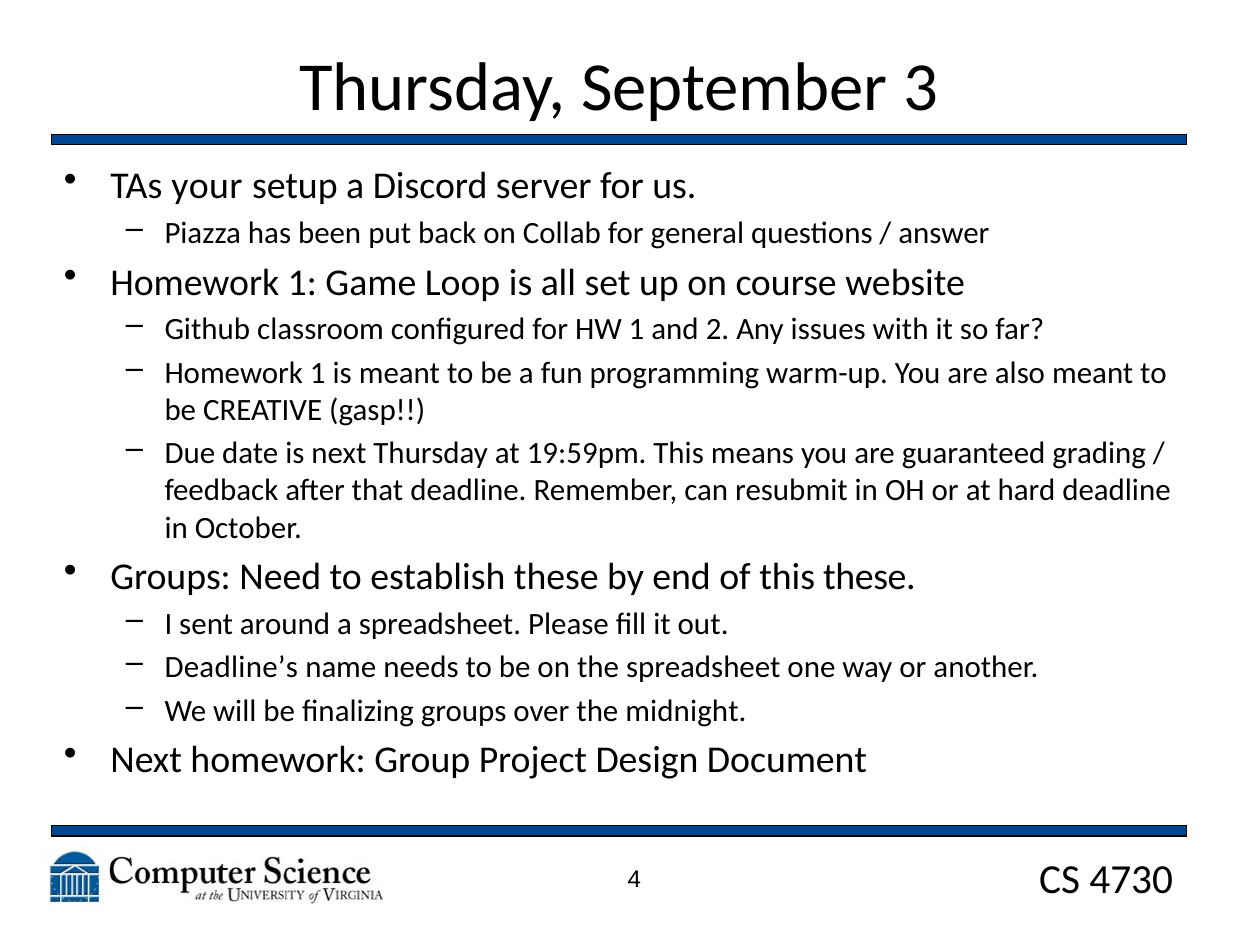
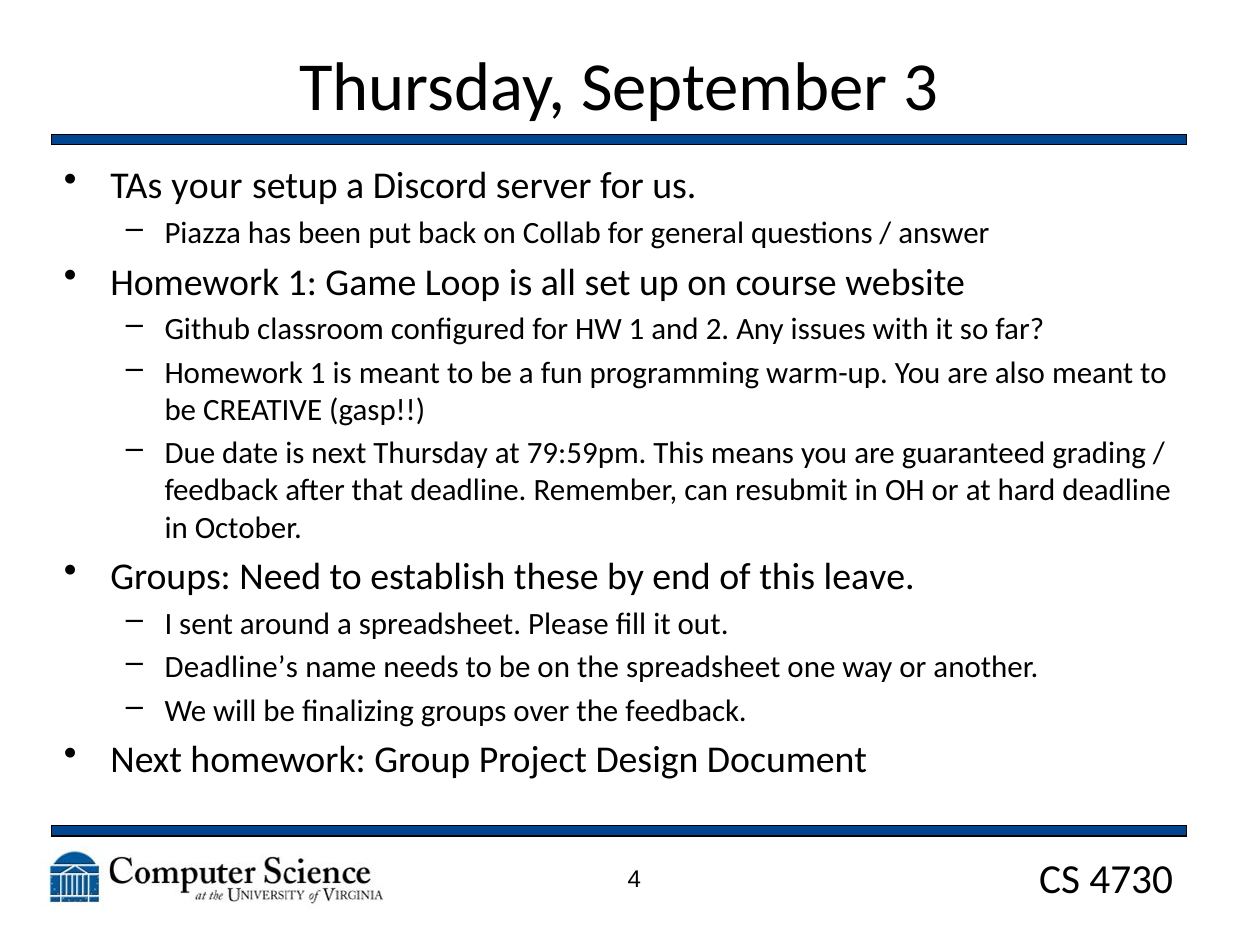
19:59pm: 19:59pm -> 79:59pm (587, 453)
this these: these -> leave (869, 577)
the midnight: midnight -> feedback (686, 711)
